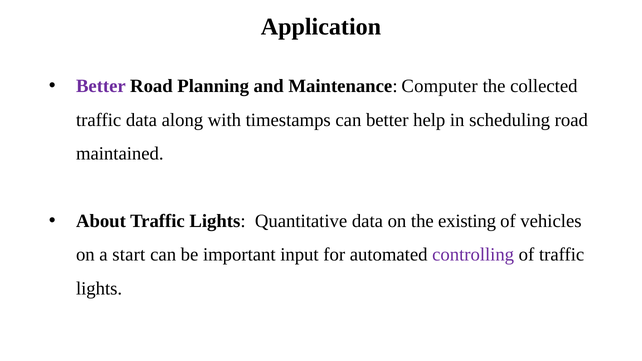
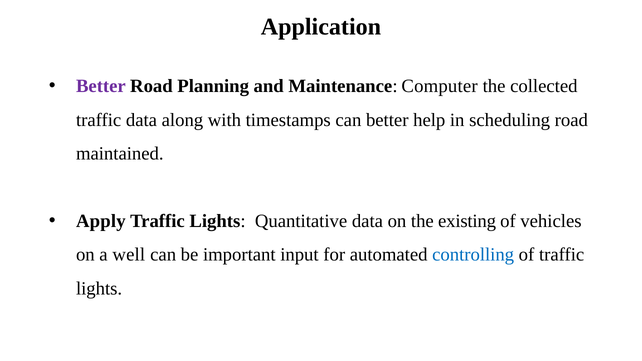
About: About -> Apply (101, 221)
start: start -> well (129, 255)
controlling colour: purple -> blue (473, 255)
